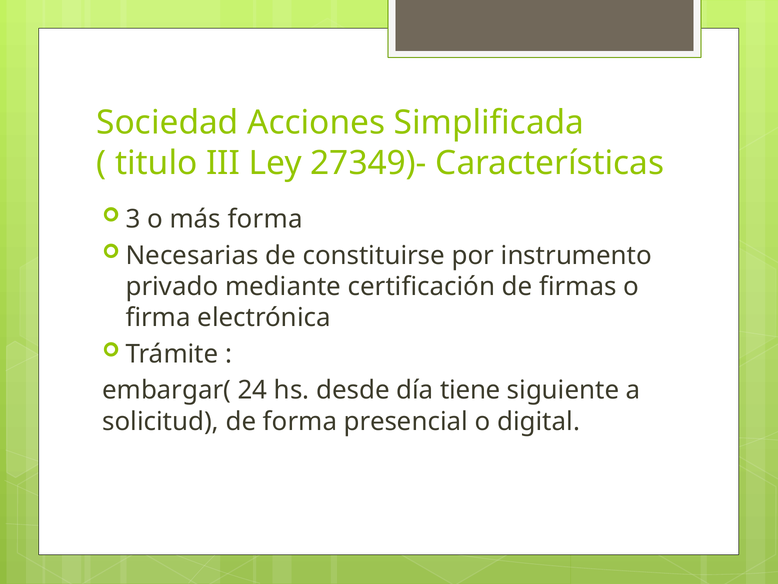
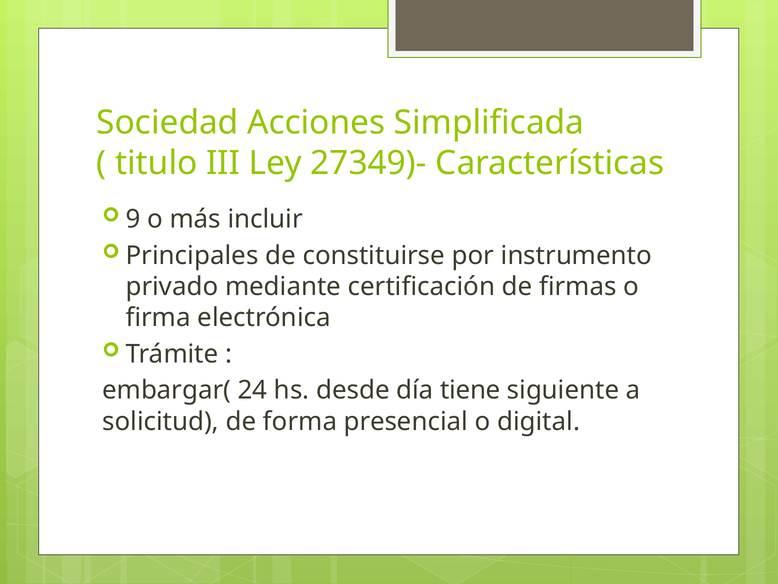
3: 3 -> 9 (133, 219)
más forma: forma -> incluir (265, 219)
Necesarias: Necesarias -> Principales (192, 255)
